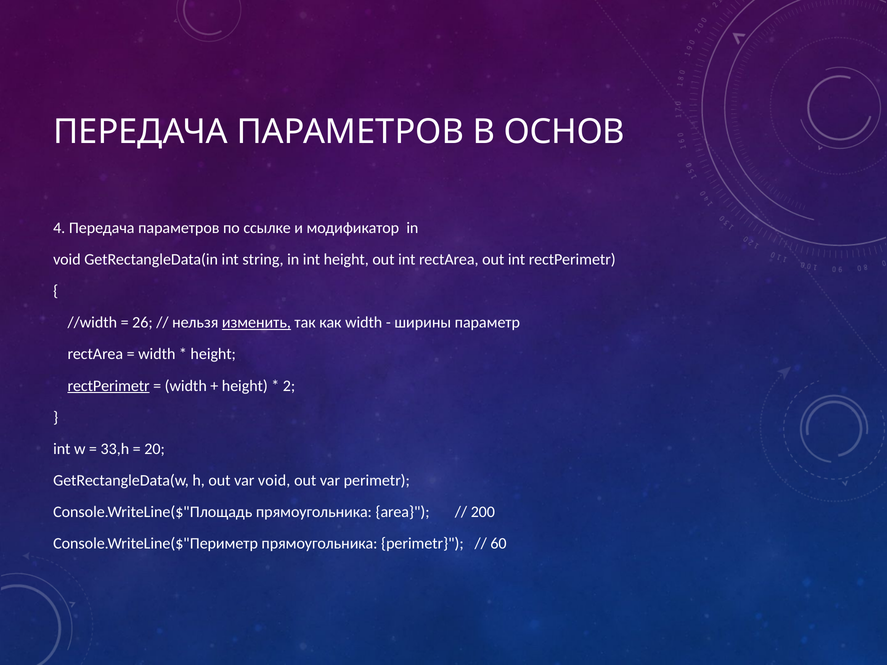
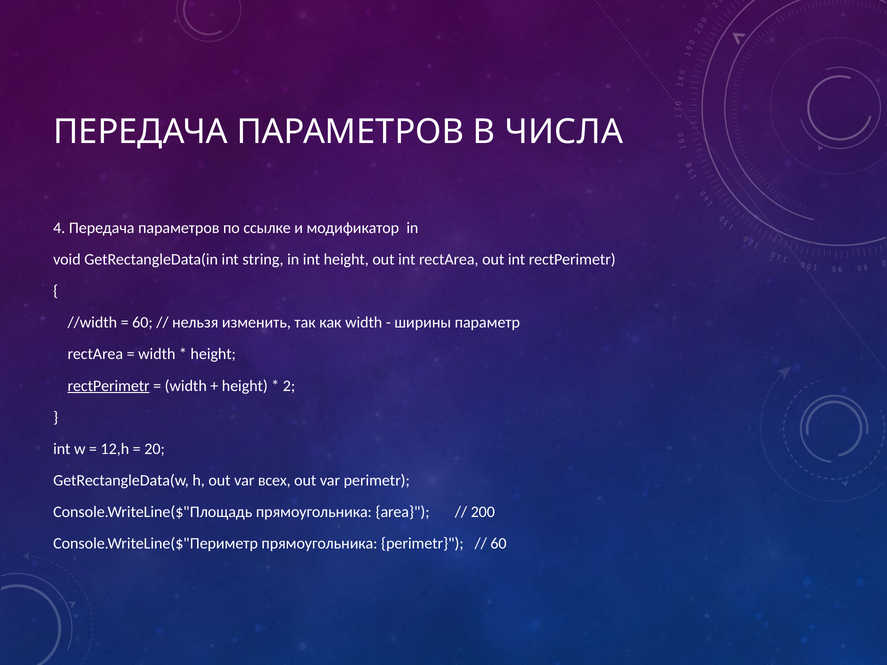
ОСНОВ: ОСНОВ -> ЧИСЛА (564, 132)
26: 26 -> 60 (142, 323)
изменить underline: present -> none (256, 323)
33,h: 33,h -> 12,h (115, 449)
var void: void -> всех (274, 481)
